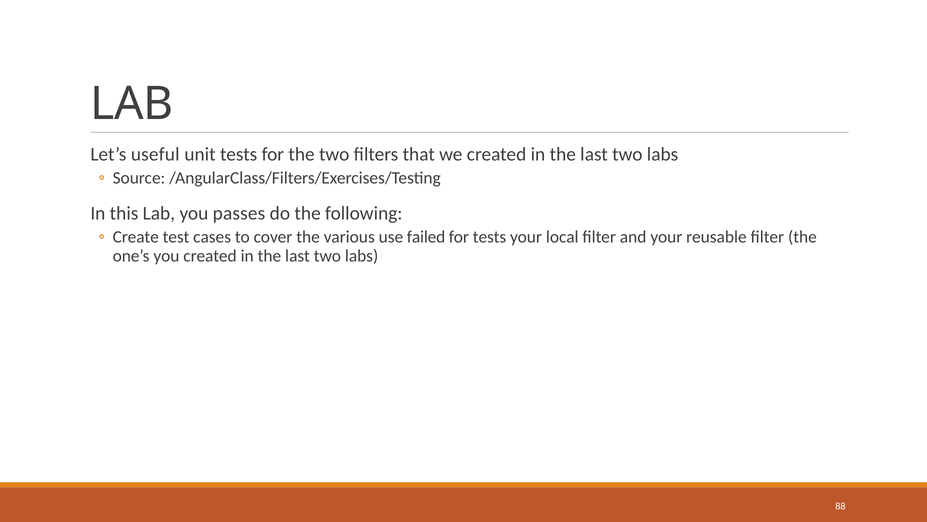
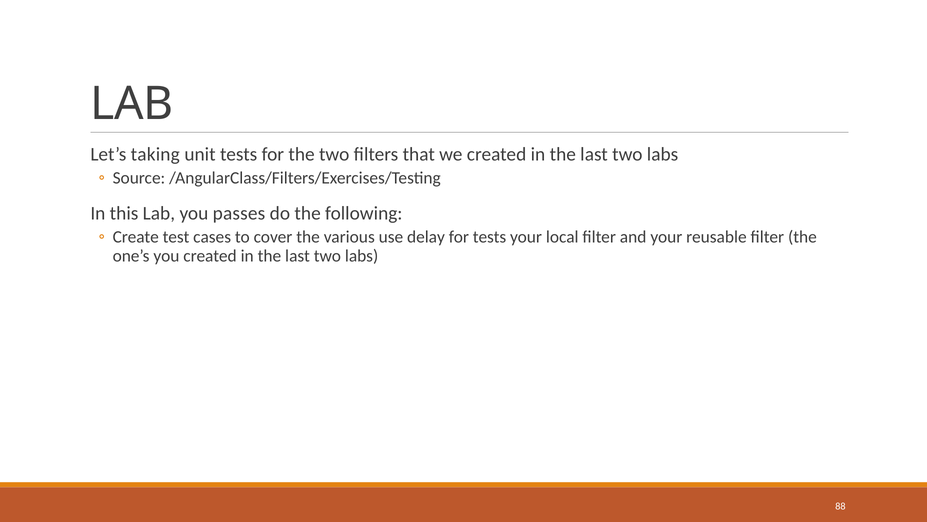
useful: useful -> taking (155, 154)
failed: failed -> delay (426, 237)
